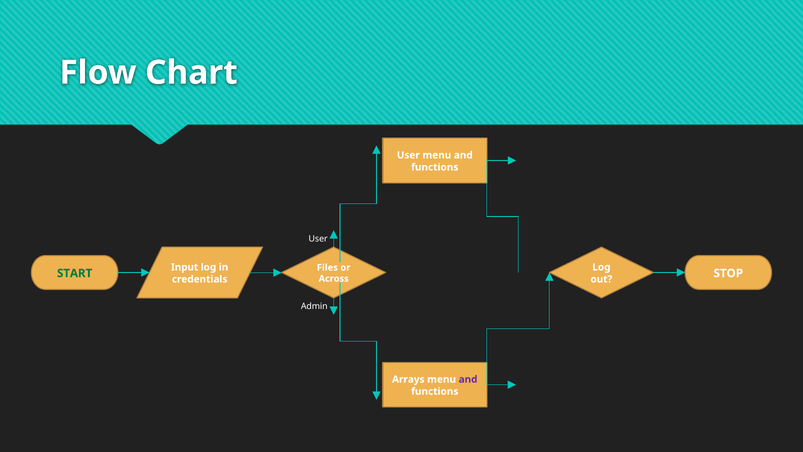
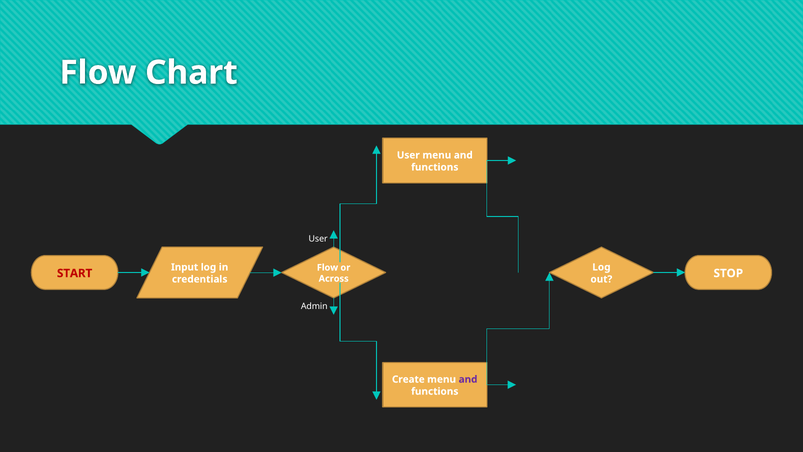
Files: Files -> Flow (327, 267)
START colour: green -> red (75, 273)
Arrays: Arrays -> Create (408, 379)
